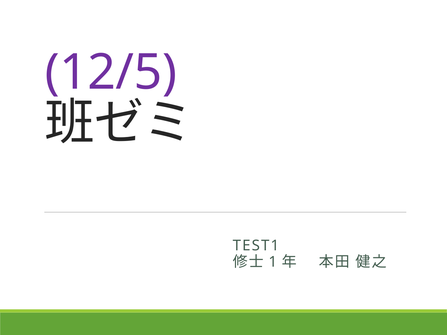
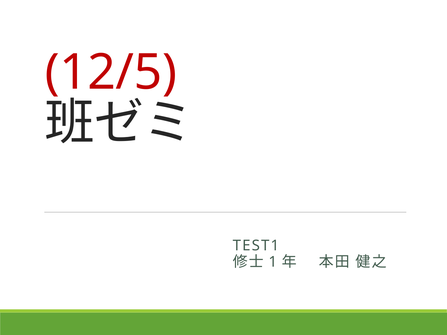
12/5 colour: purple -> red (111, 72)
